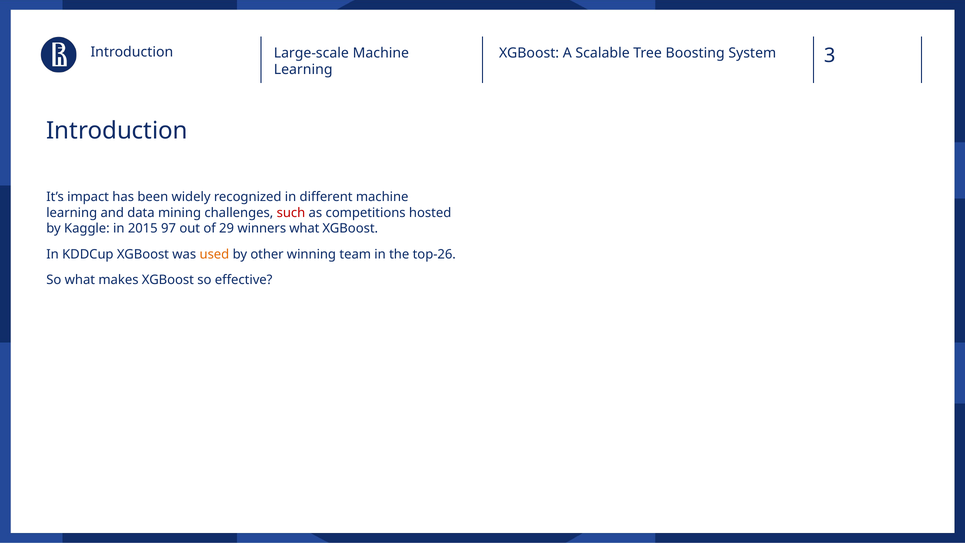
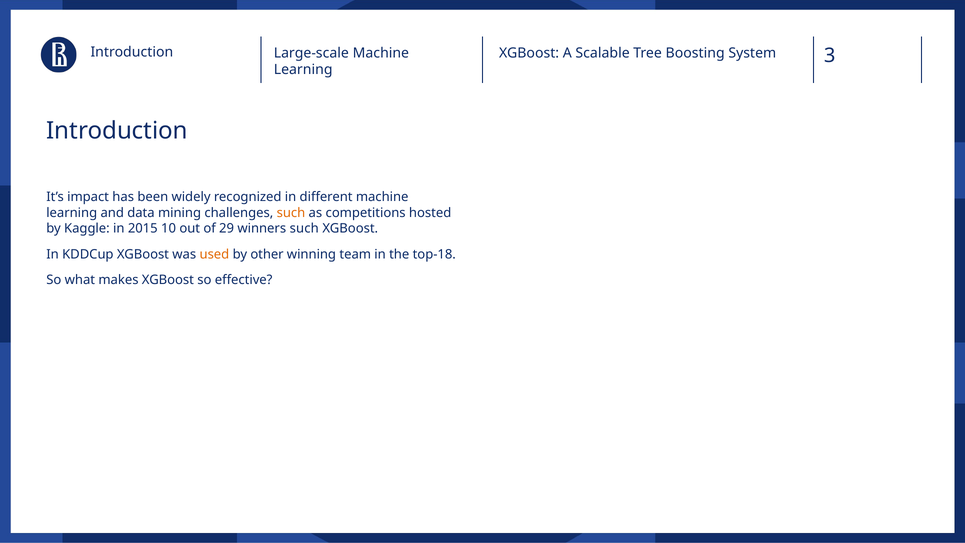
such colour: red -> orange (291, 213)
97: 97 -> 10 (169, 229)
winners what: what -> such (304, 229)
top-26: top-26 -> top-18 (434, 254)
